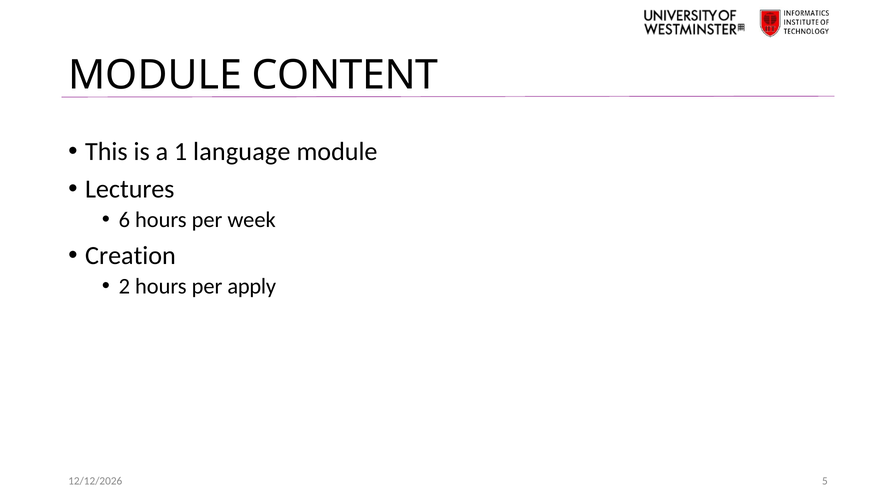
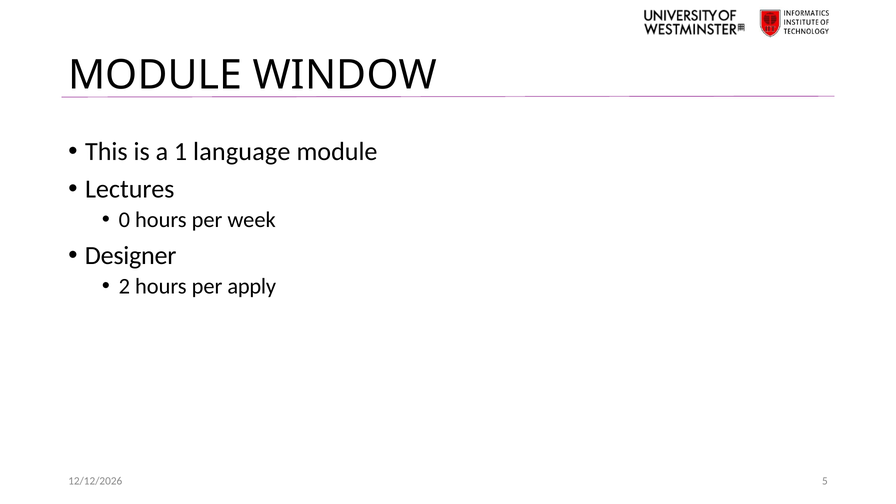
CONTENT: CONTENT -> WINDOW (345, 75)
6: 6 -> 0 (124, 220)
Creation: Creation -> Designer (131, 255)
